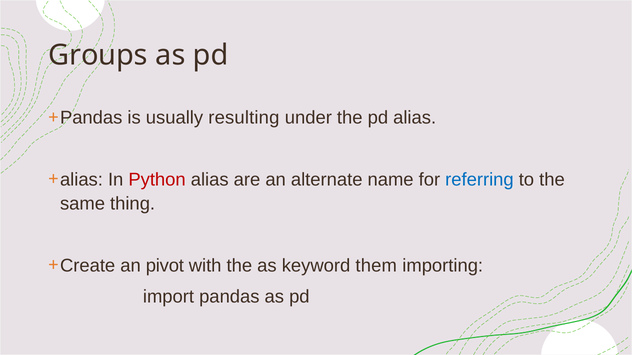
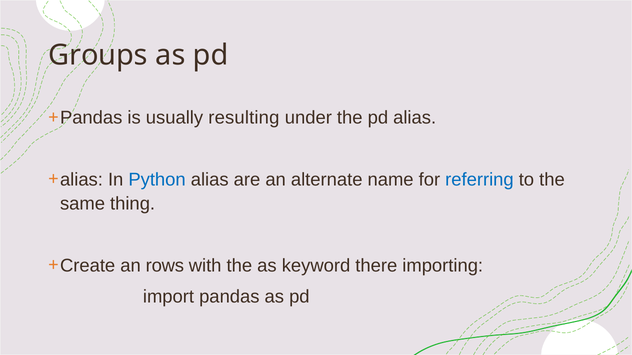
Python colour: red -> blue (157, 180)
pivot: pivot -> rows (165, 266)
them: them -> there (376, 266)
